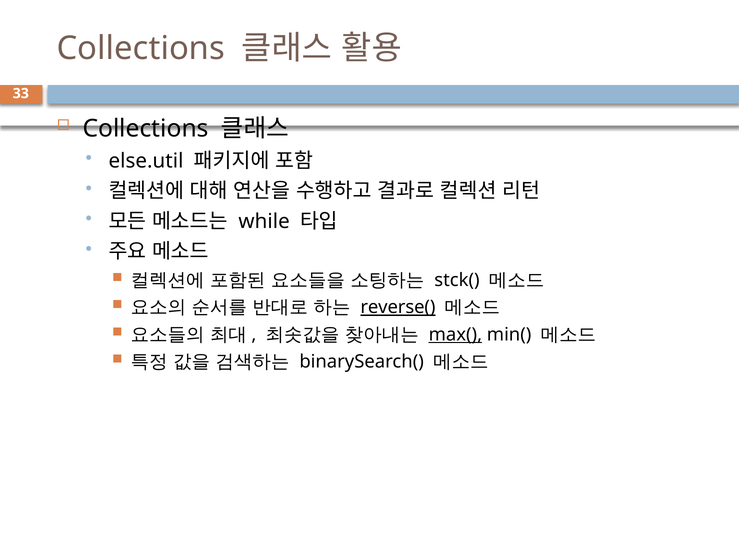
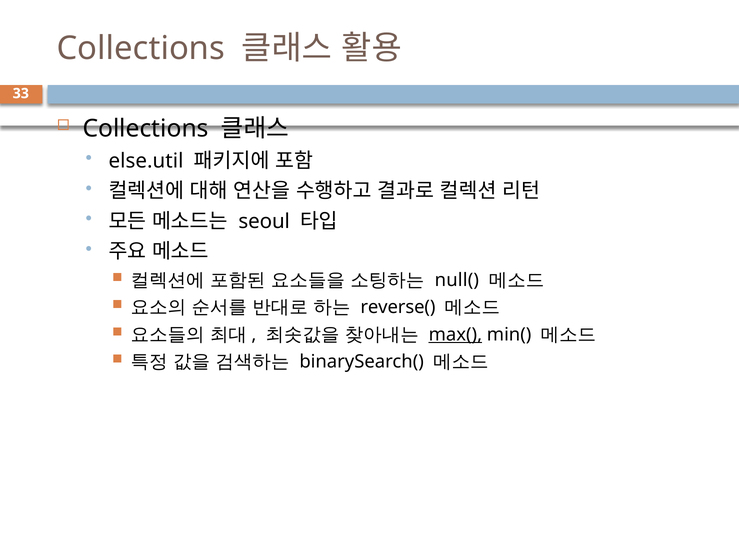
while: while -> seoul (264, 222)
stck(: stck( -> null( (457, 280)
reverse( underline: present -> none (398, 307)
